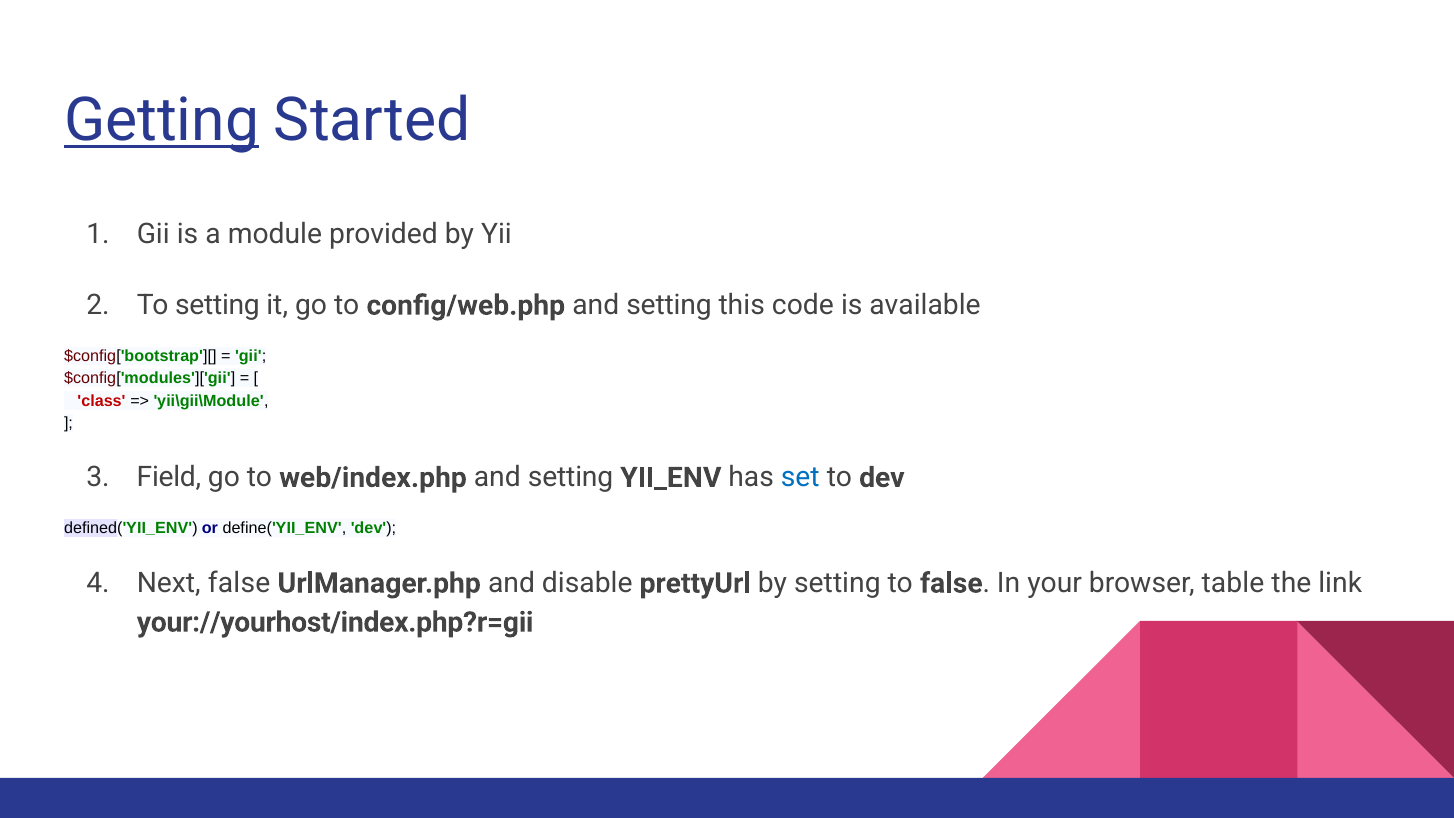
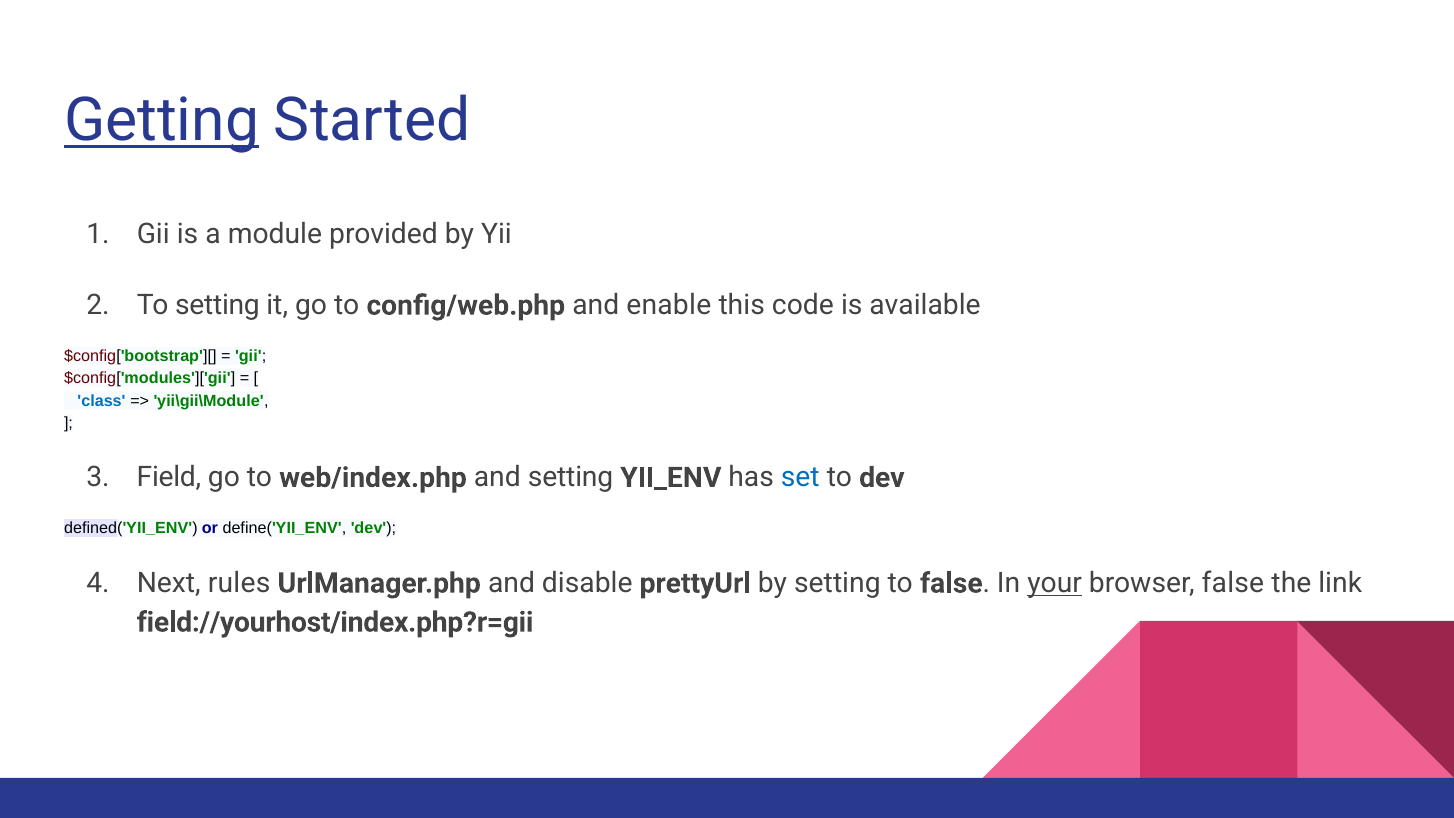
config/web.php and setting: setting -> enable (669, 305)
class colour: red -> blue (102, 401)
Next false: false -> rules (239, 583)
your underline: none -> present (1055, 583)
browser table: table -> false (1233, 583)
your://yourhost/index.php?r=gii: your://yourhost/index.php?r=gii -> field://yourhost/index.php?r=gii (335, 622)
